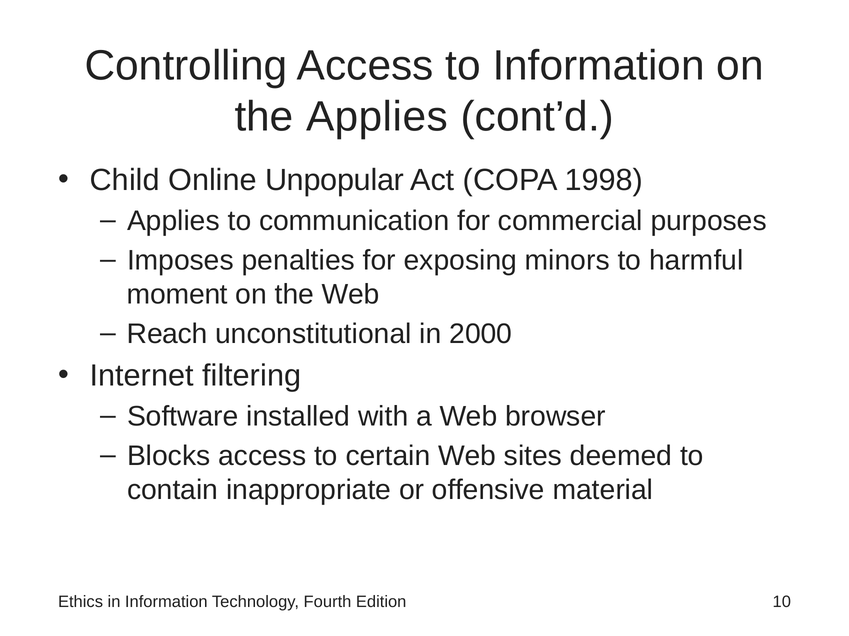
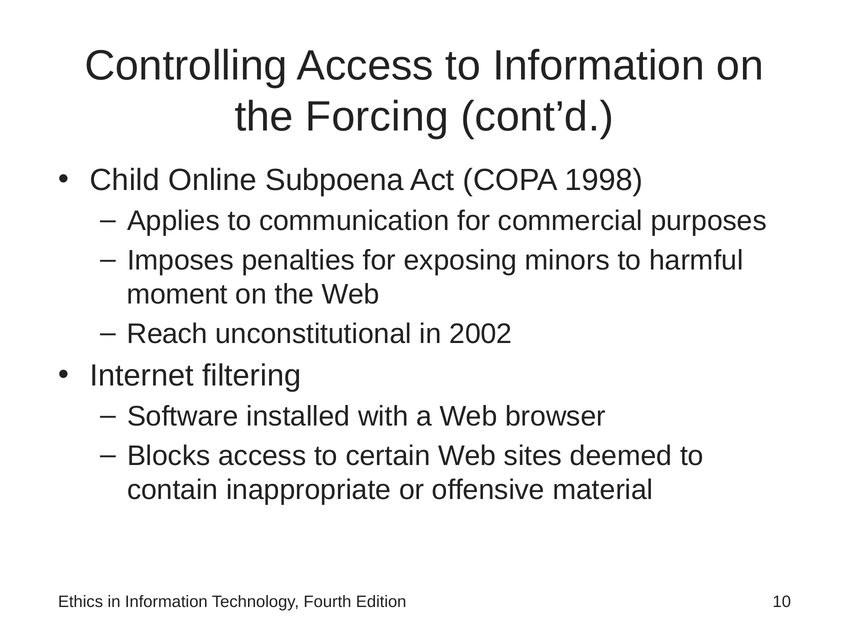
the Applies: Applies -> Forcing (377, 117)
Unpopular: Unpopular -> Subpoena (334, 180)
2000: 2000 -> 2002 (481, 334)
